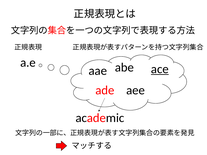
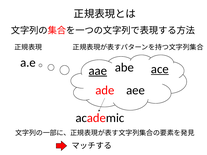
aae underline: none -> present (98, 71)
